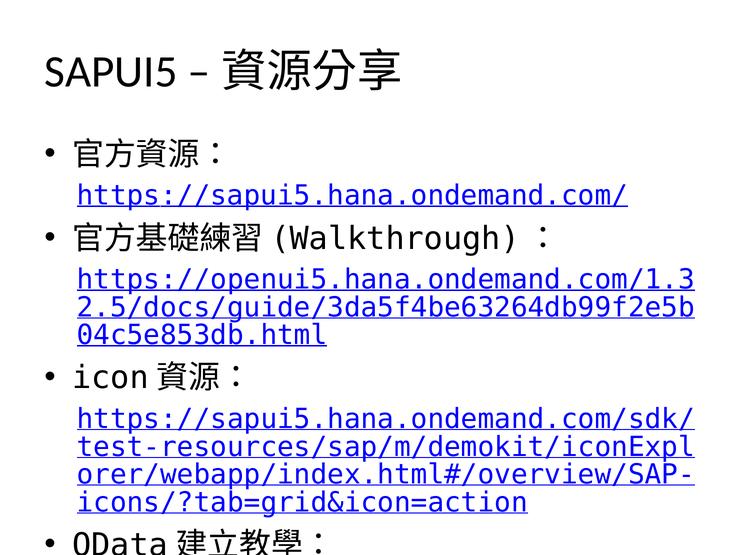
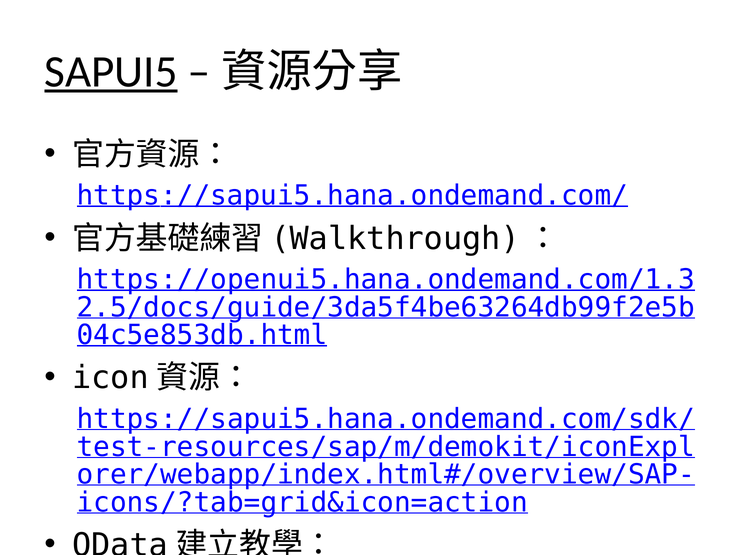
SAPUI5 underline: none -> present (111, 72)
